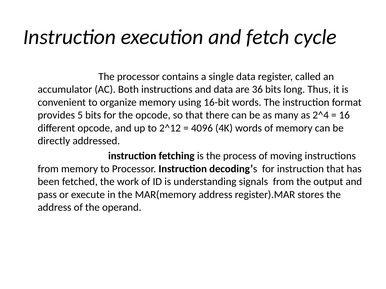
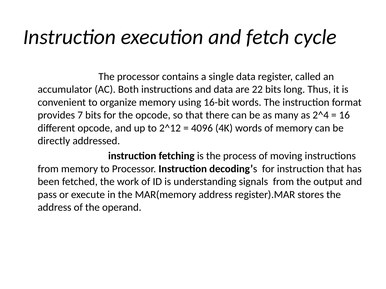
36: 36 -> 22 (257, 90)
5: 5 -> 7 (80, 115)
